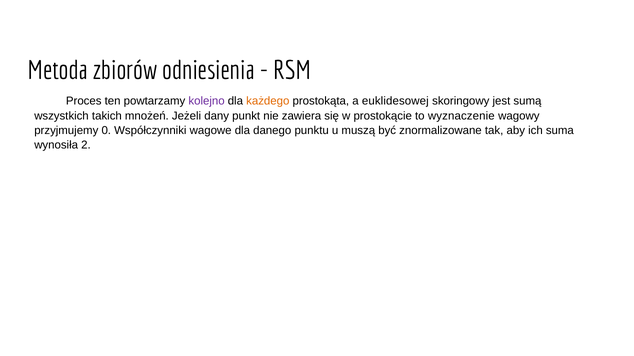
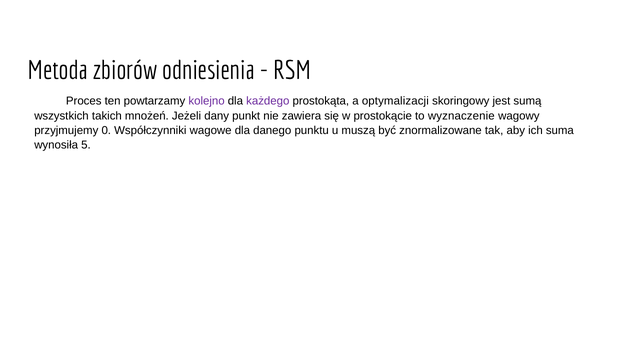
każdego colour: orange -> purple (268, 101)
euklidesowej: euklidesowej -> optymalizacji (395, 101)
2: 2 -> 5 (86, 145)
